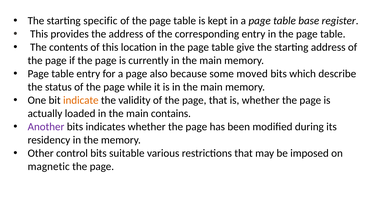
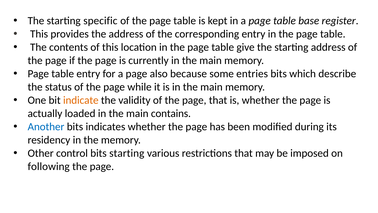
moved: moved -> entries (252, 74)
Another colour: purple -> blue (46, 127)
bits suitable: suitable -> starting (127, 153)
magnetic: magnetic -> following (49, 166)
